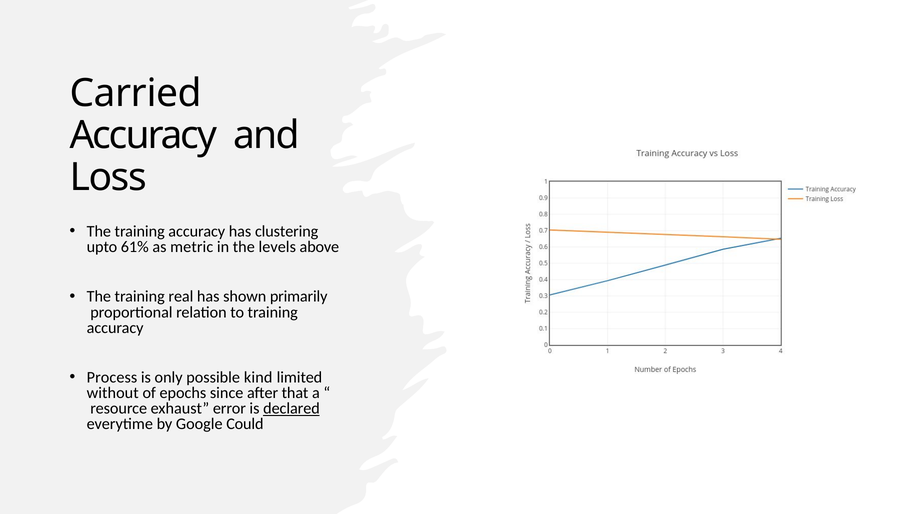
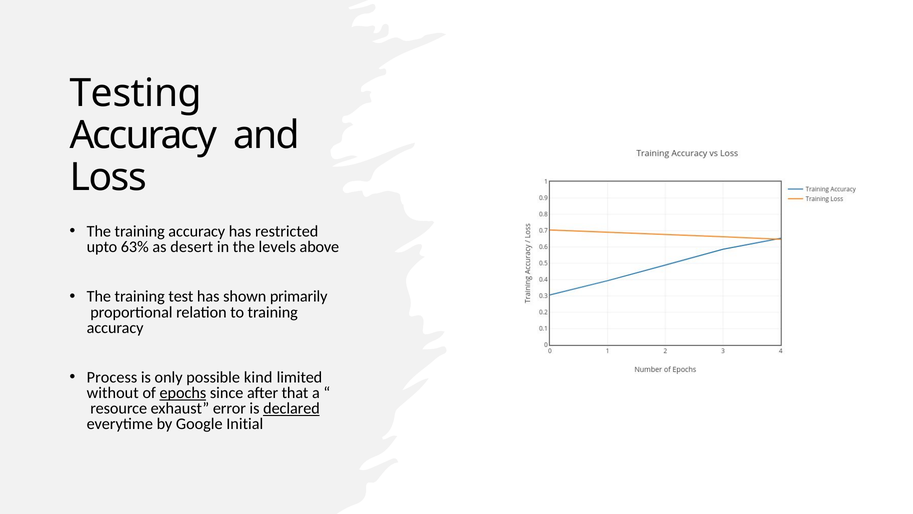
Carried: Carried -> Testing (136, 93)
clustering: clustering -> restricted (287, 231)
61%: 61% -> 63% (135, 247)
metric: metric -> desert (192, 247)
real: real -> test (181, 296)
epochs underline: none -> present (183, 392)
Could: Could -> Initial (245, 424)
